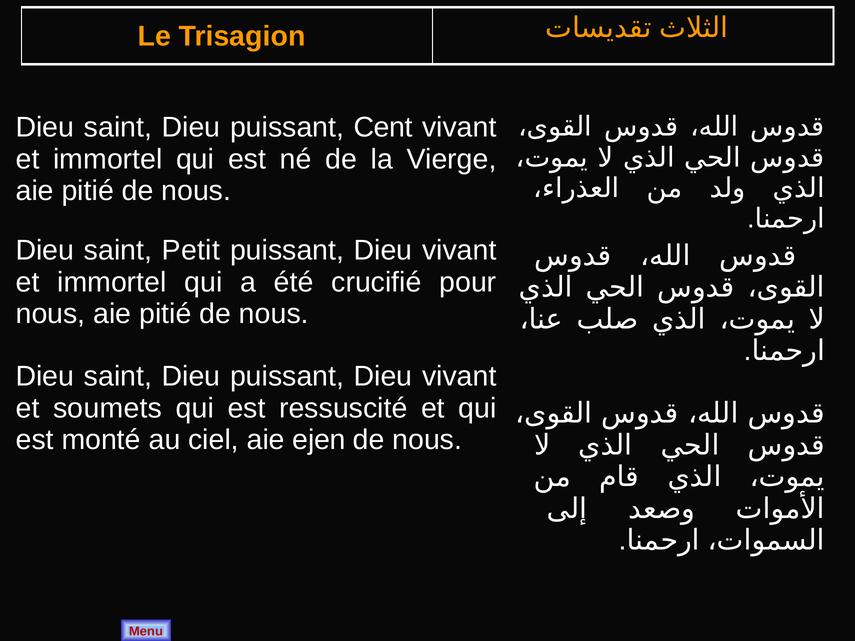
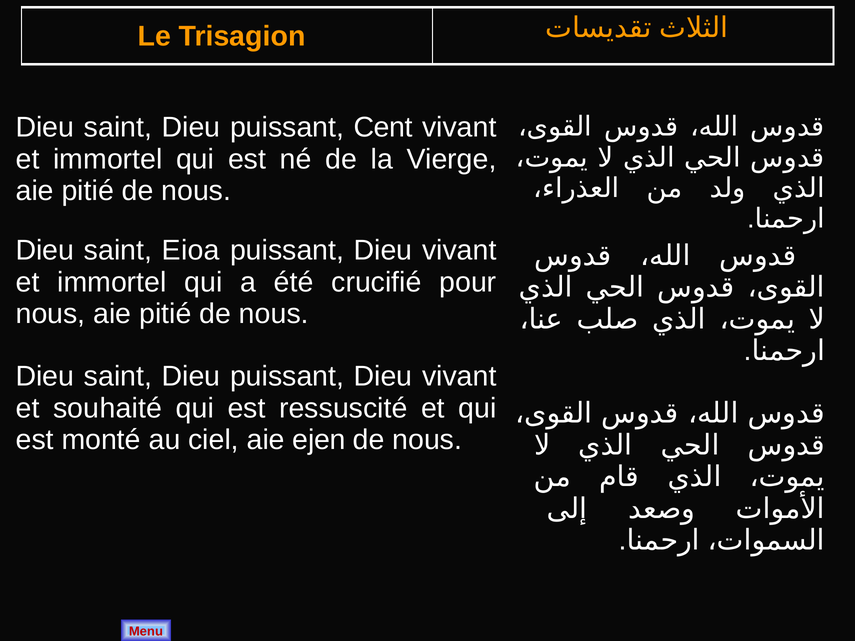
Petit: Petit -> Eioa (191, 251)
soumets: soumets -> souhaité (108, 408)
